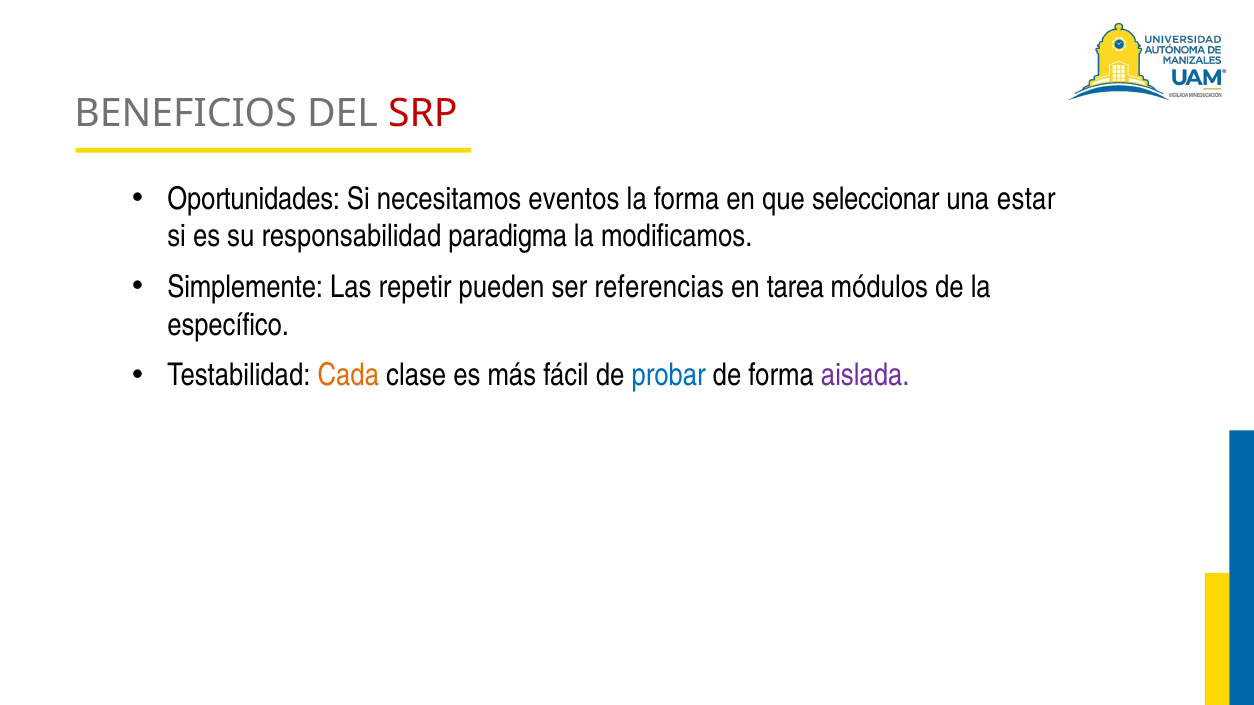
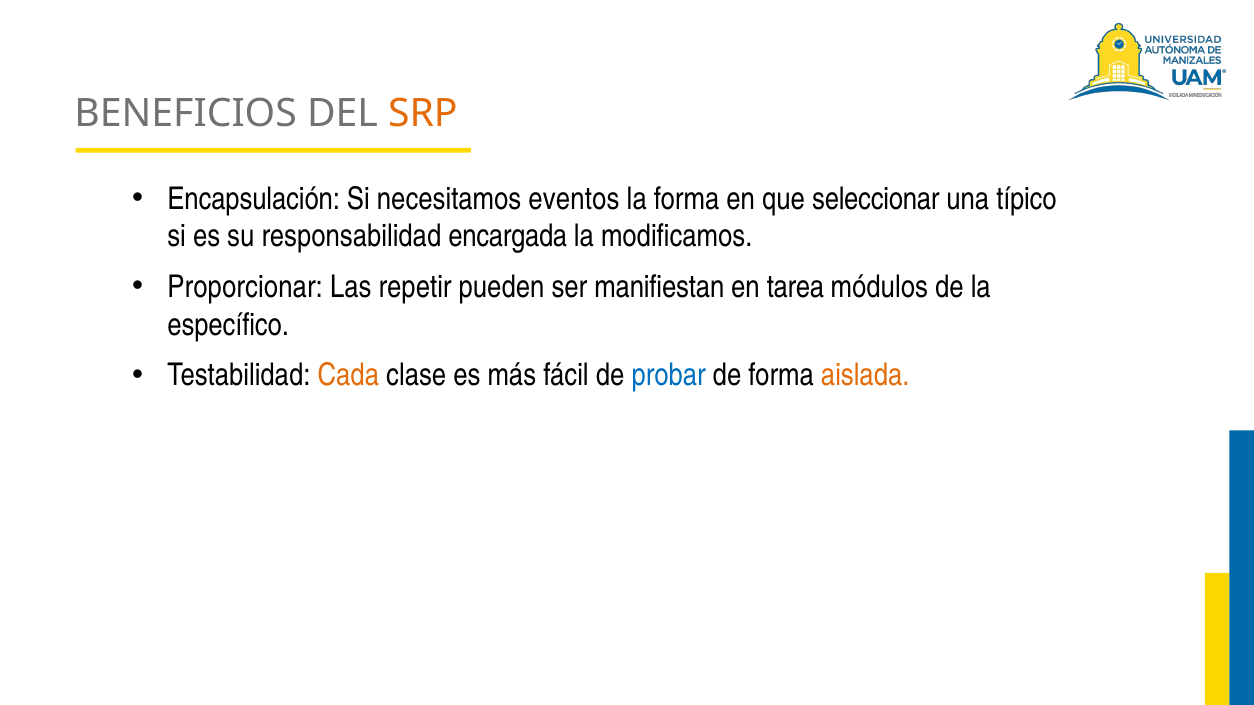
SRP colour: red -> orange (423, 114)
Oportunidades: Oportunidades -> Encapsulación (254, 199)
estar: estar -> típico (1026, 199)
paradigma: paradigma -> encargada (508, 237)
Simplemente: Simplemente -> Proporcionar (245, 287)
referencias: referencias -> manifiestan (659, 287)
aislada colour: purple -> orange (865, 376)
